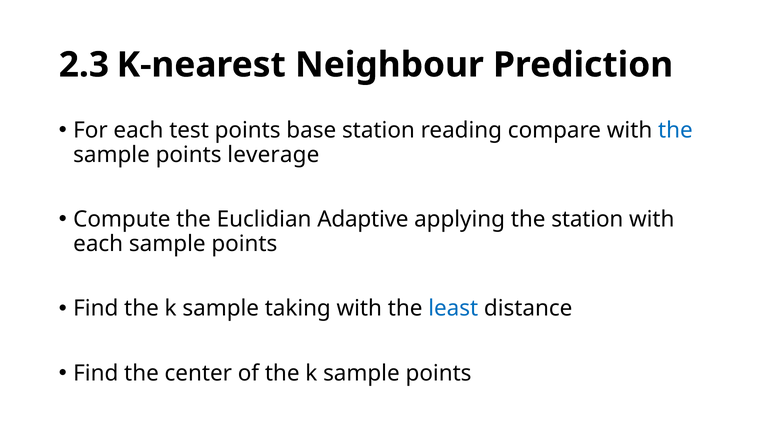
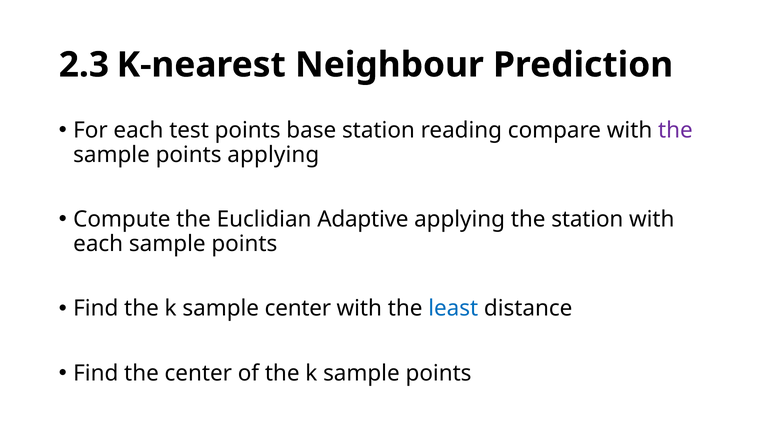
the colour: blue -> purple (675, 130)
points leverage: leverage -> applying (273, 155)
sample taking: taking -> center (298, 308)
